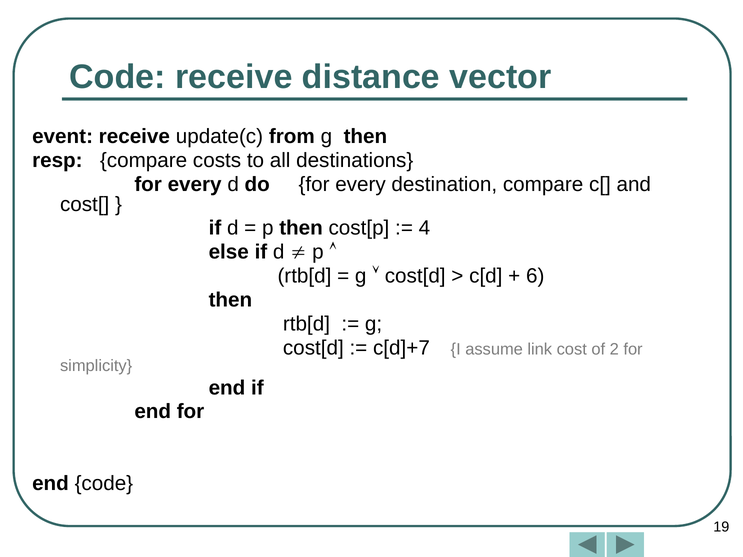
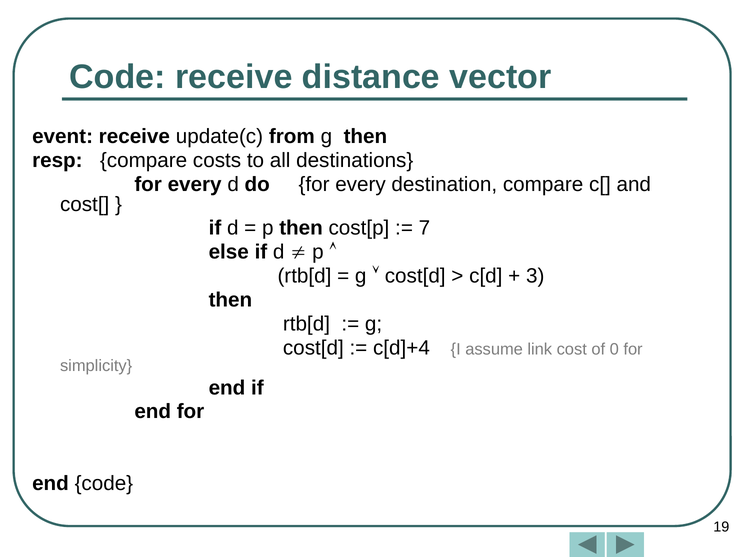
4: 4 -> 7 (424, 228)
6: 6 -> 3 (535, 276)
c[d]+7: c[d]+7 -> c[d]+4 (401, 348)
2: 2 -> 0 (614, 349)
